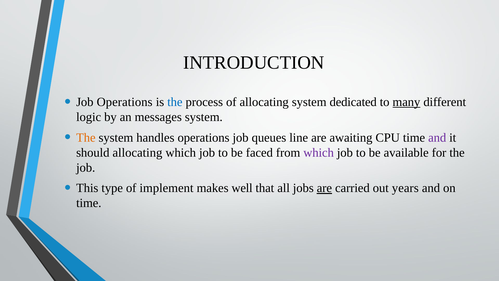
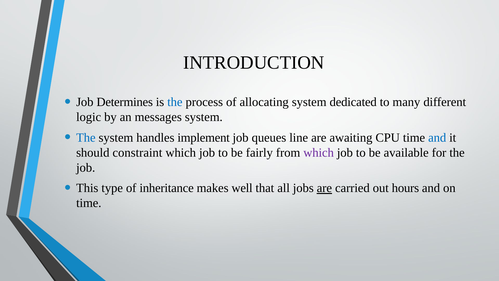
Job Operations: Operations -> Determines (125, 102)
many underline: present -> none (406, 102)
The colour: orange -> blue (86, 137)
handles operations: operations -> implement (204, 137)
and colour: purple -> blue (437, 137)
should allocating: allocating -> constraint (137, 152)
faced: faced -> fairly (259, 152)
implement: implement -> inheritance (167, 188)
years: years -> hours (405, 188)
